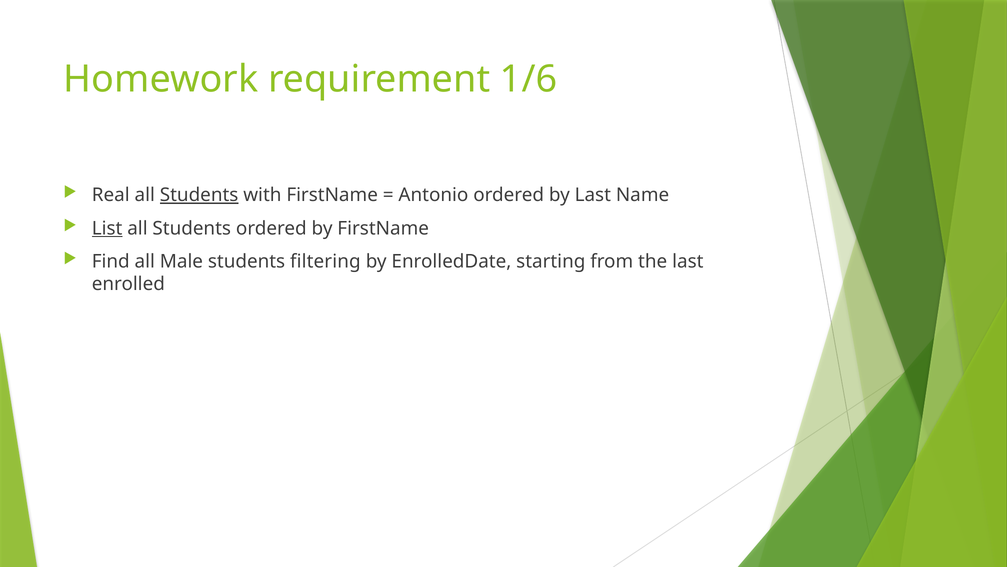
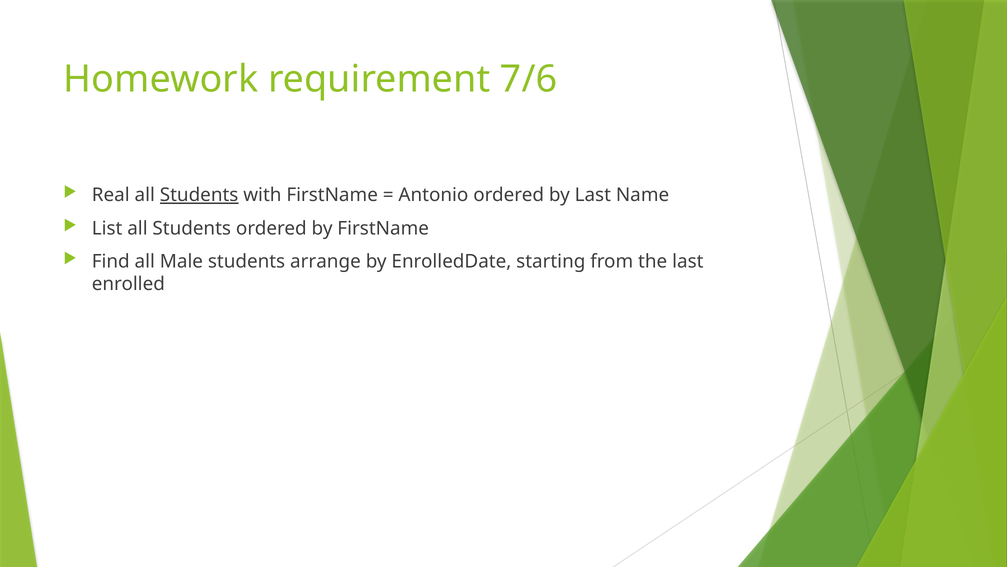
1/6: 1/6 -> 7/6 (529, 79)
List underline: present -> none (107, 228)
filtering: filtering -> arrange (325, 261)
